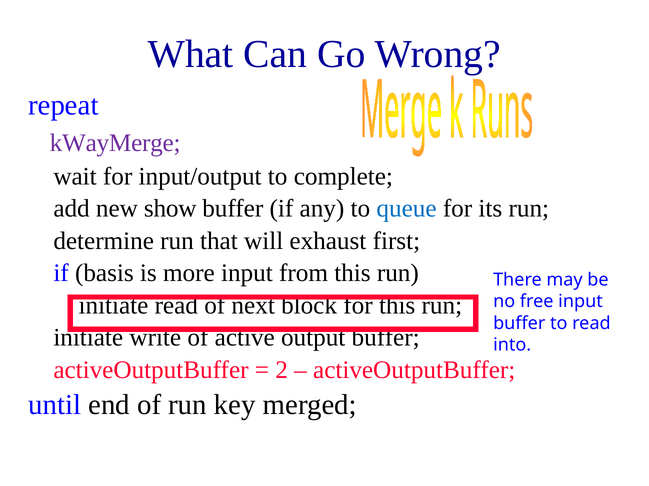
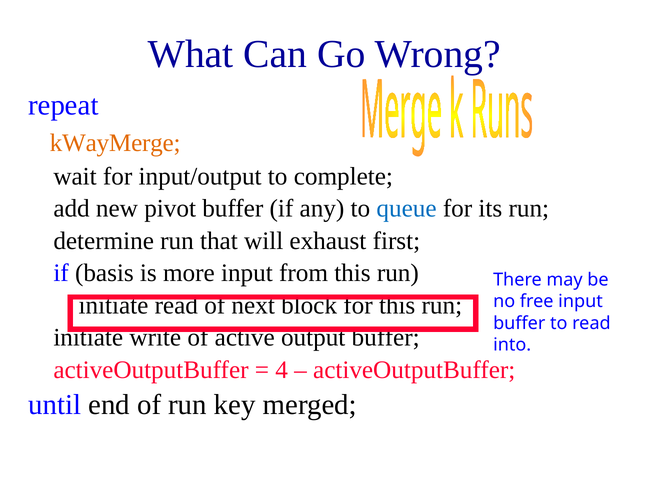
kWayMerge colour: purple -> orange (115, 143)
show: show -> pivot (170, 209)
2: 2 -> 4 (282, 370)
